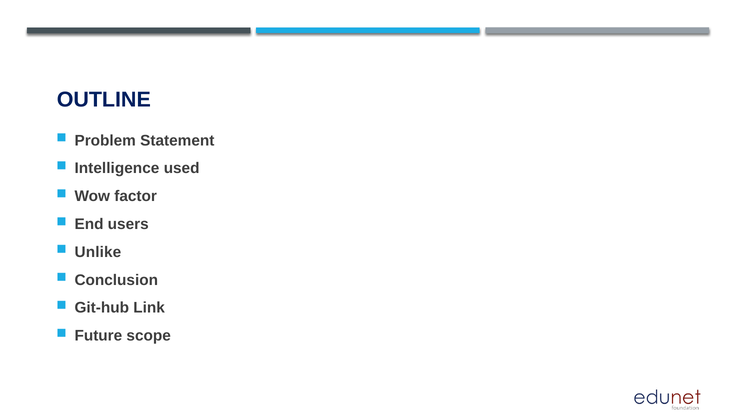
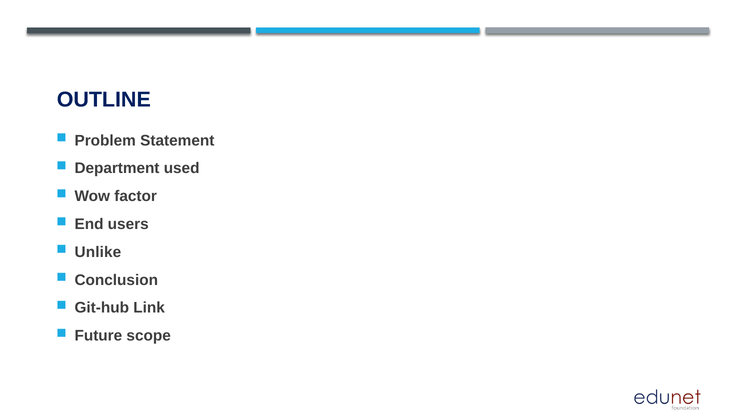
Intelligence: Intelligence -> Department (117, 168)
